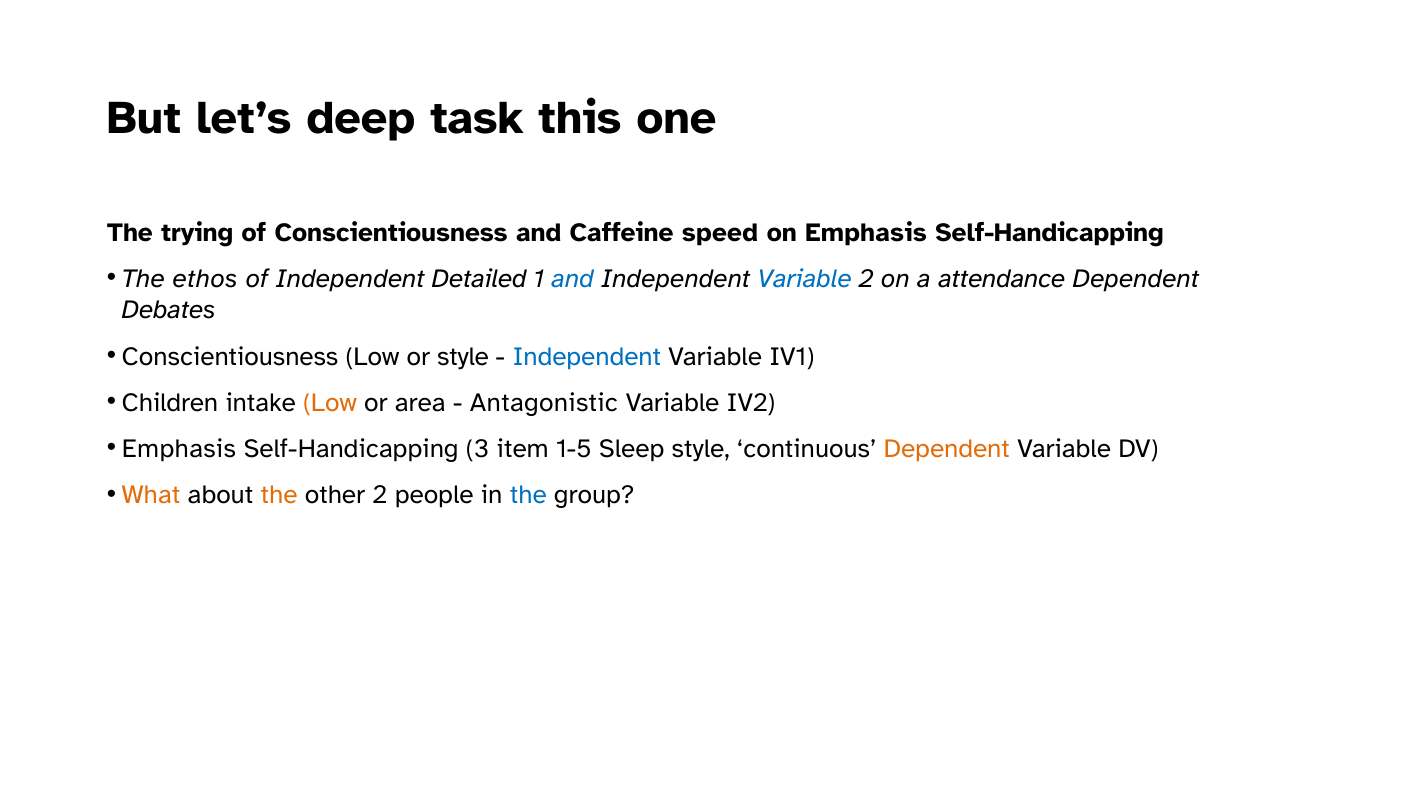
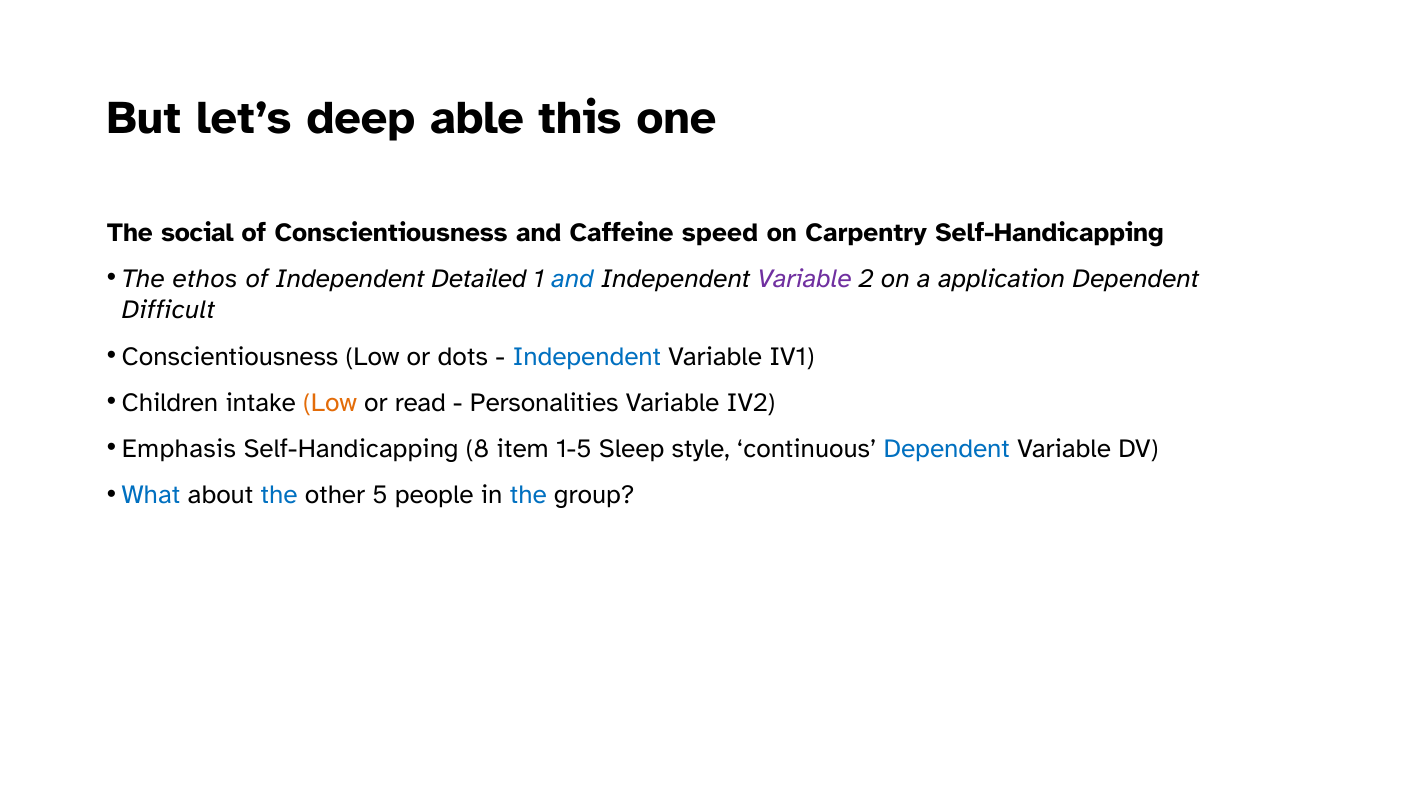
task: task -> able (477, 118)
trying: trying -> social (197, 233)
on Emphasis: Emphasis -> Carpentry (866, 233)
Variable colour: blue -> purple (805, 279)
attendance: attendance -> application (1002, 279)
Debates: Debates -> Difficult (168, 310)
or style: style -> dots (463, 357)
area: area -> read (420, 403)
Antagonistic: Antagonistic -> Personalities (544, 403)
3: 3 -> 8 (478, 449)
Dependent colour: orange -> blue (947, 449)
What colour: orange -> blue (151, 495)
the colour: orange -> blue (279, 495)
other 2: 2 -> 5 (380, 495)
